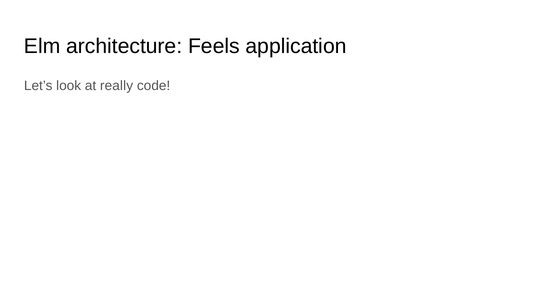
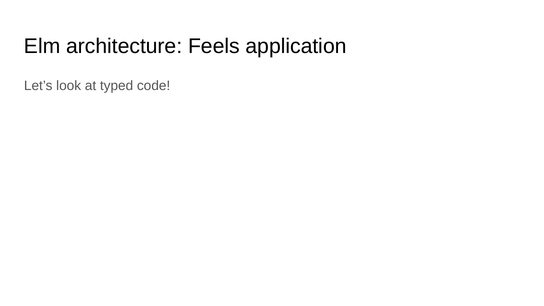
really: really -> typed (117, 86)
